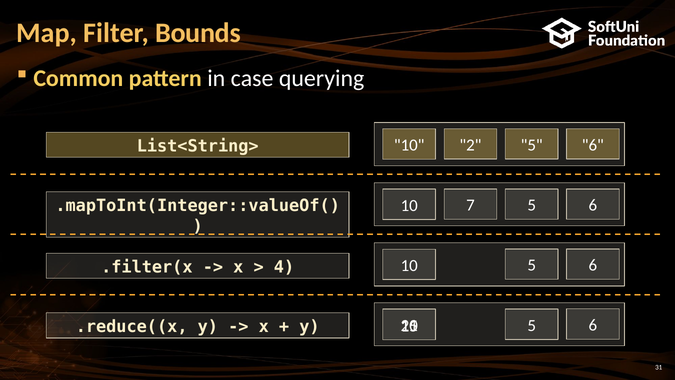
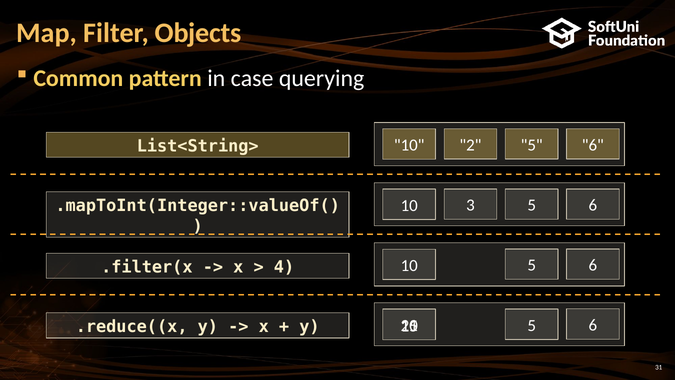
Bounds: Bounds -> Objects (198, 33)
7: 7 -> 3 (470, 205)
